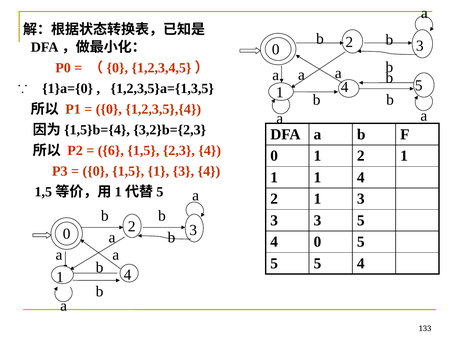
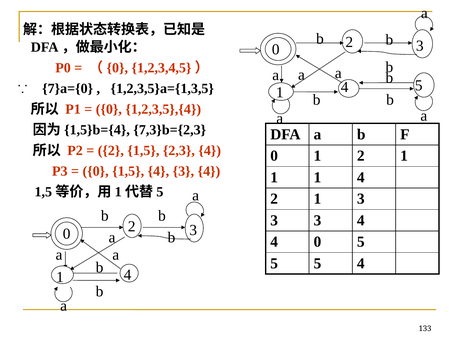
1}a={0: 1}a={0 -> 7}a={0 (68, 89)
3,2}b={2,3: 3,2}b={2,3 -> 7,3}b={2,3 (170, 130)
6: 6 -> 2 (111, 151)
1,5 1: 1 -> 4 (158, 171)
3 3 5: 5 -> 4 (361, 220)
